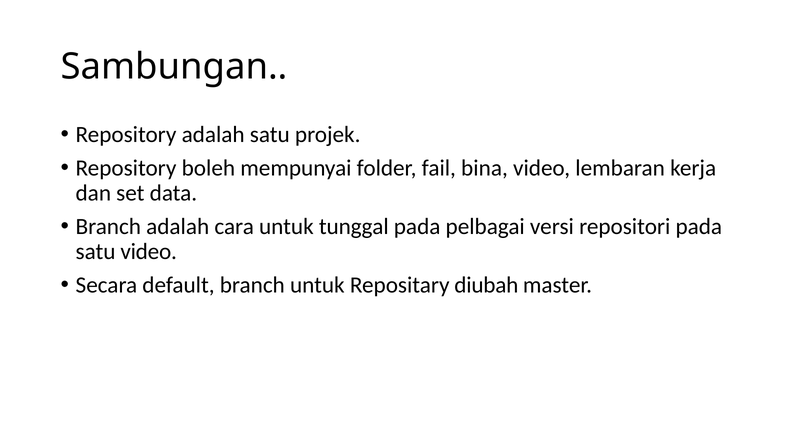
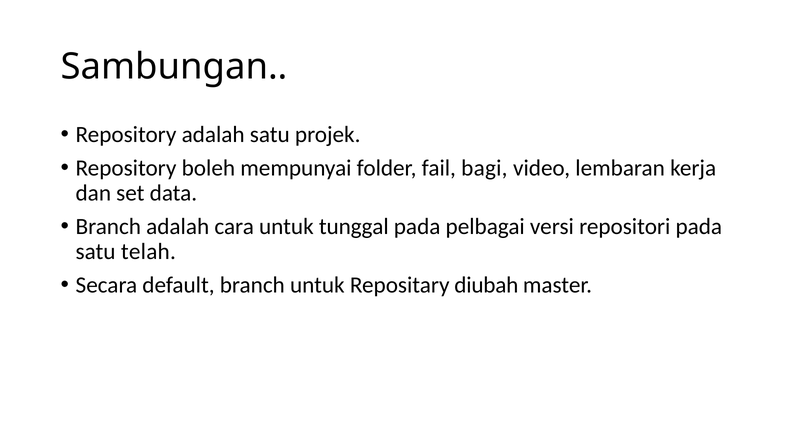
bina: bina -> bagi (484, 168)
satu video: video -> telah (148, 251)
